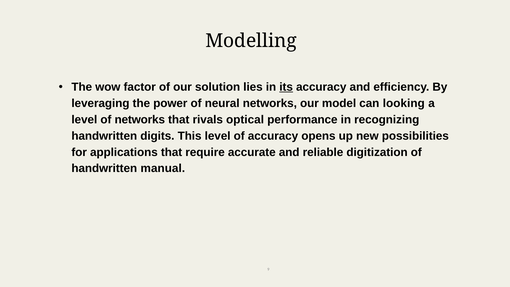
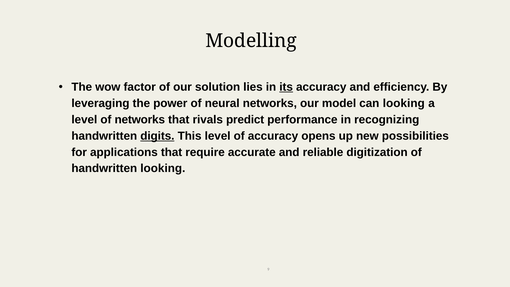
optical: optical -> predict (245, 120)
digits underline: none -> present (157, 136)
handwritten manual: manual -> looking (163, 168)
